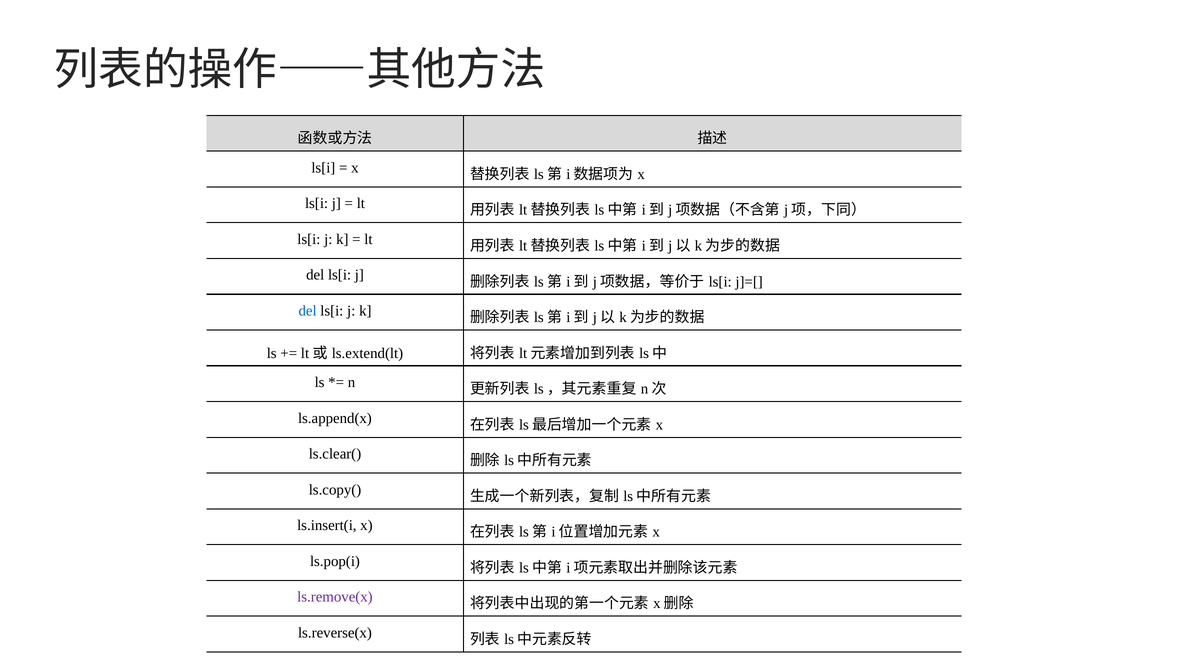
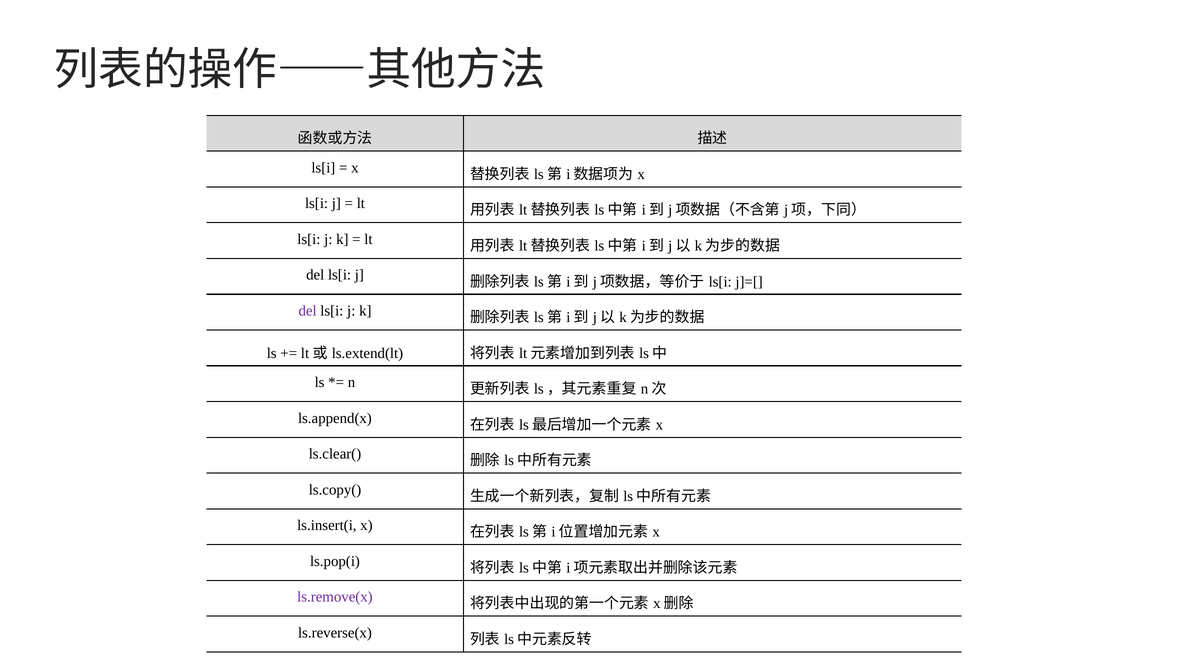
del colour: blue -> purple (308, 311)
